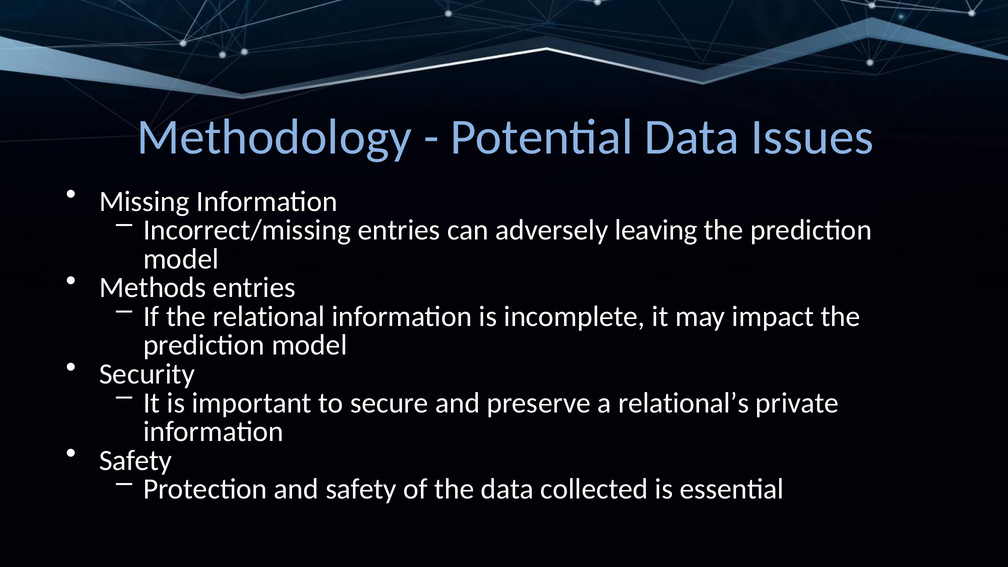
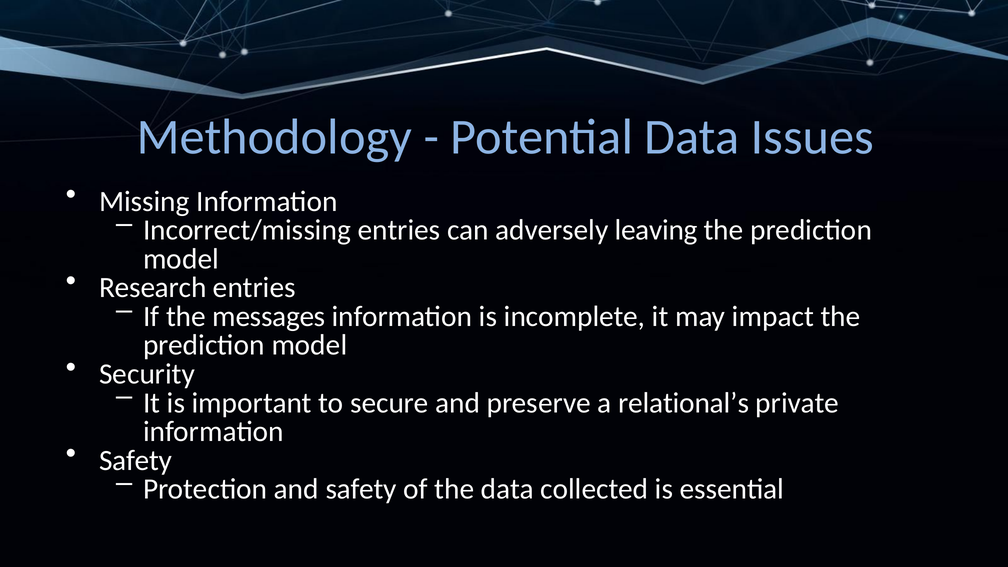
Methods: Methods -> Research (153, 288)
relational: relational -> messages (269, 317)
